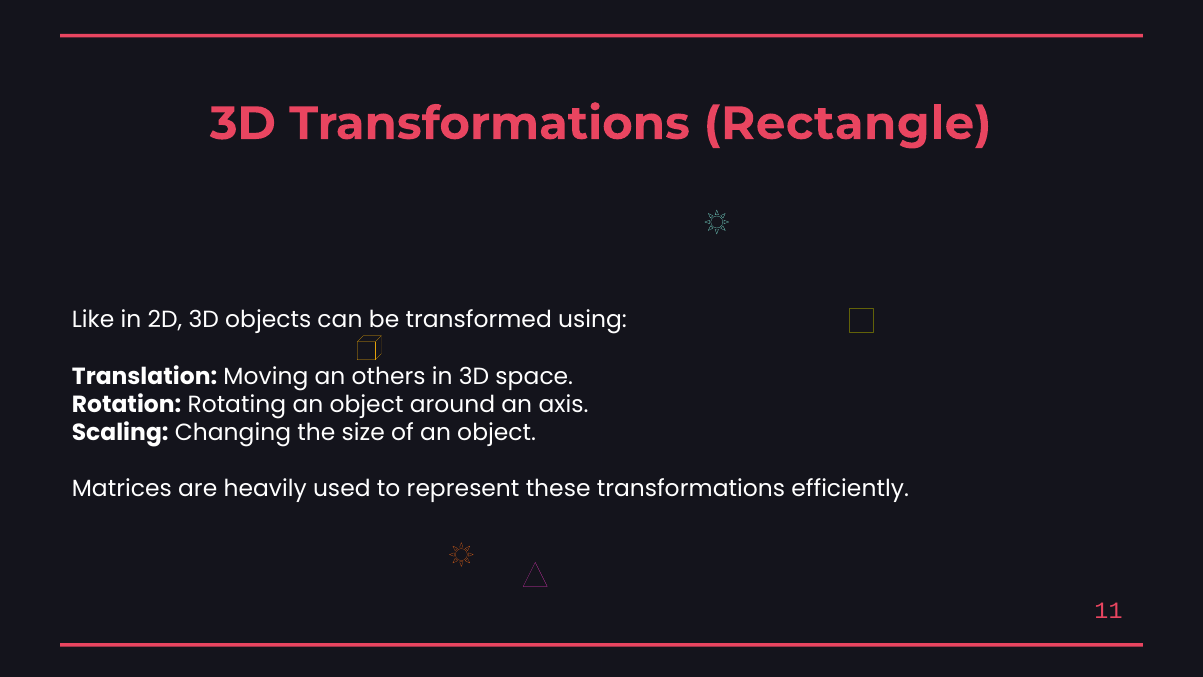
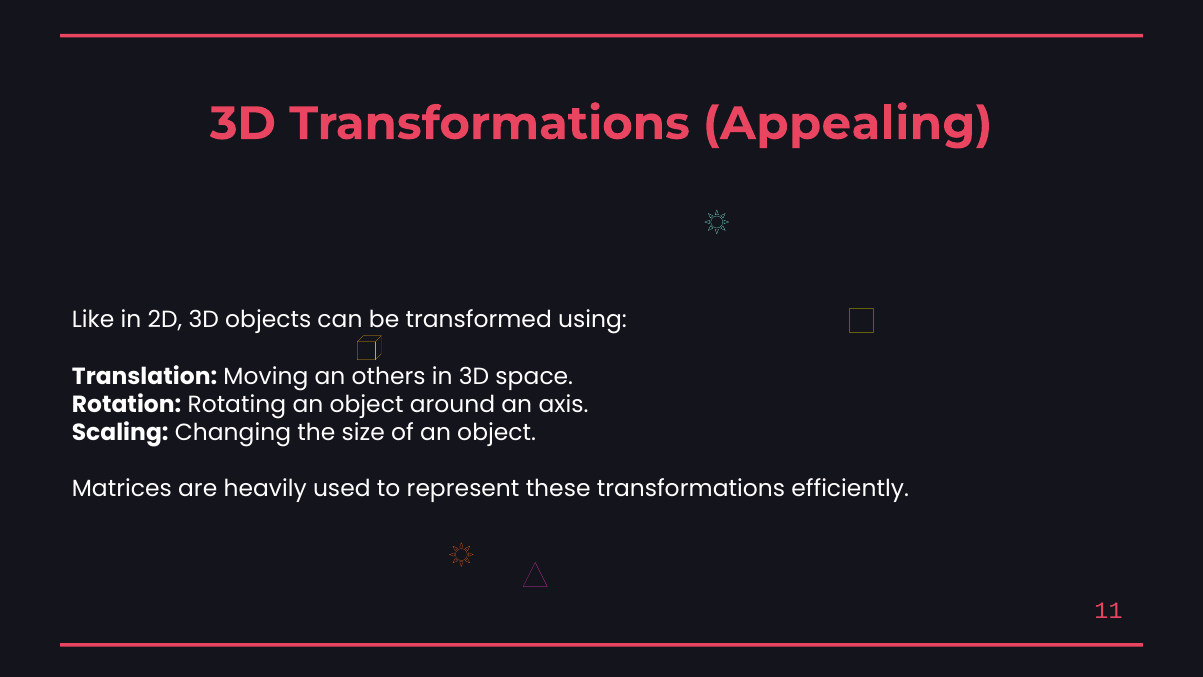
Rectangle: Rectangle -> Appealing (848, 124)
